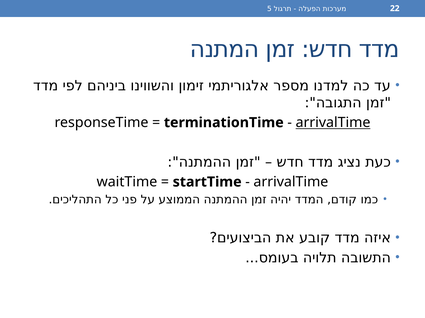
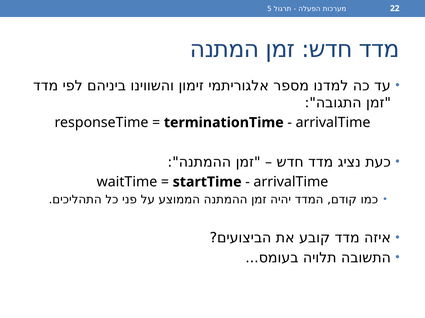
arrivalTime underline: present -> none (333, 123)
